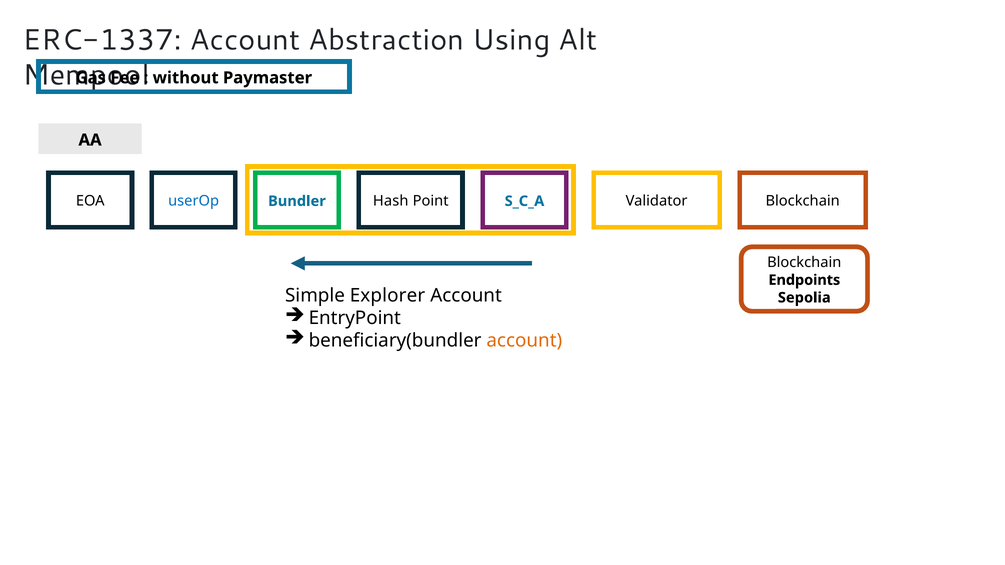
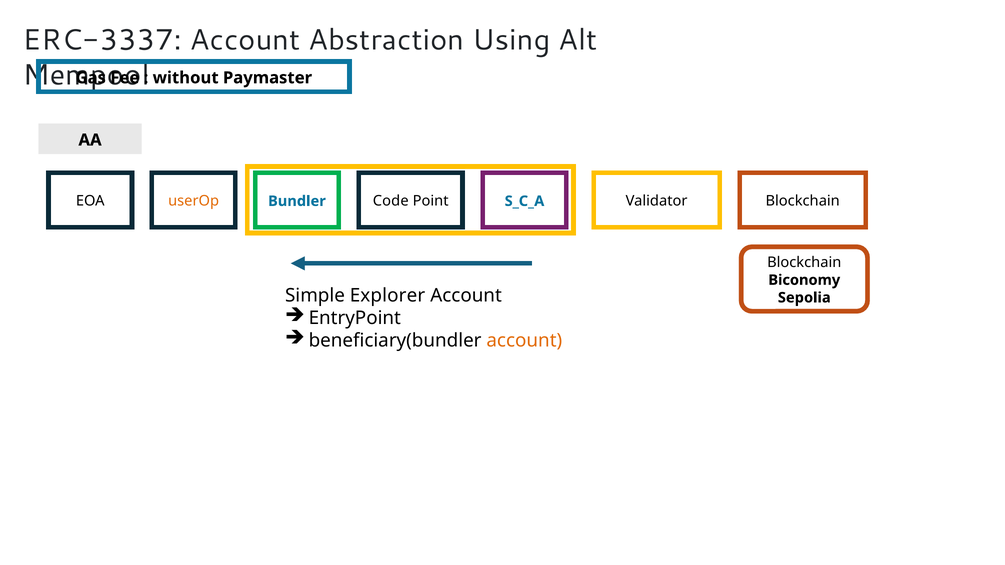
ERC-1337: ERC-1337 -> ERC-3337 (102, 40)
userOp colour: blue -> orange (194, 201)
Hash: Hash -> Code (391, 201)
Endpoints: Endpoints -> Biconomy (804, 280)
